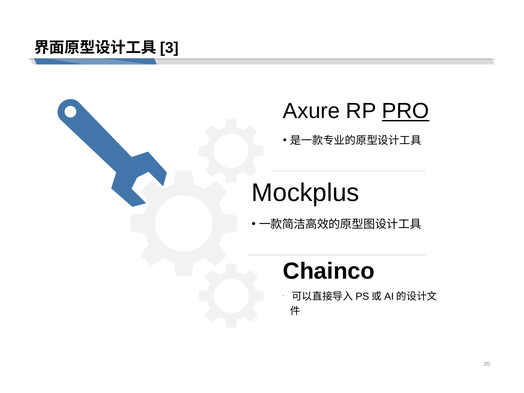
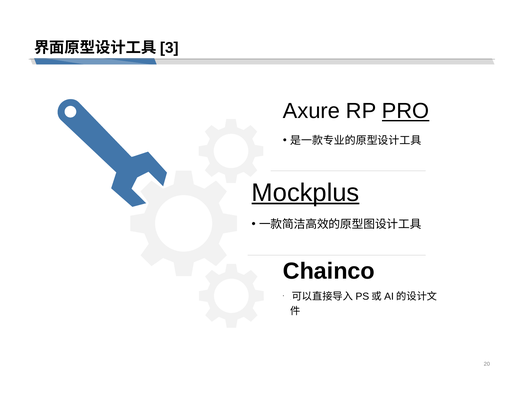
Mockplus underline: none -> present (305, 193)
